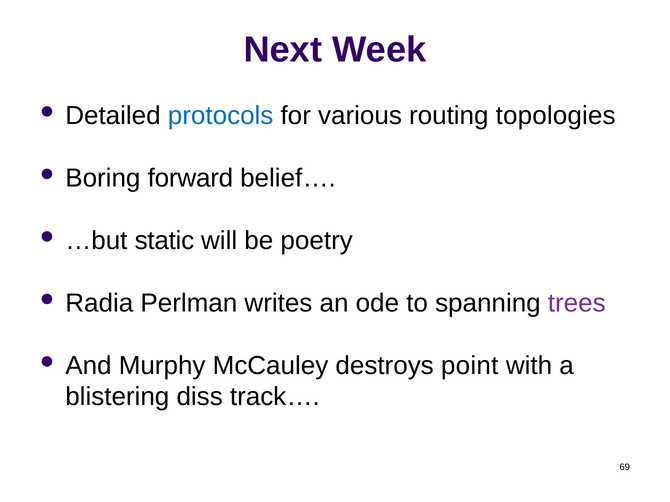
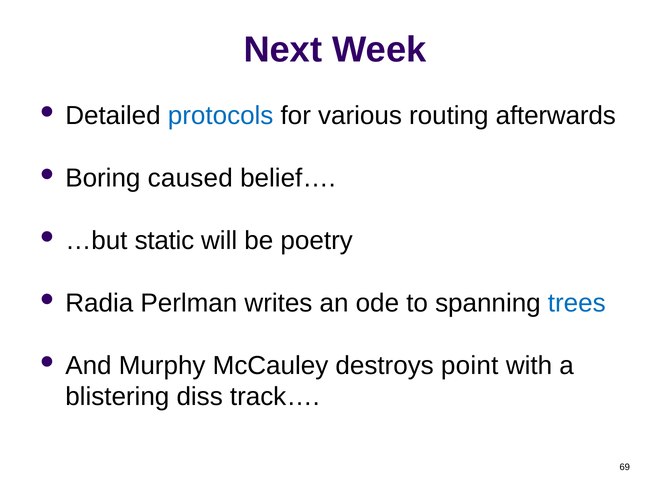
topologies: topologies -> afterwards (556, 116)
forward: forward -> caused (190, 178)
trees colour: purple -> blue (577, 303)
